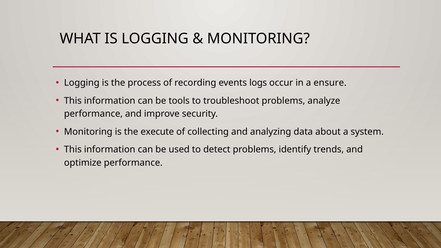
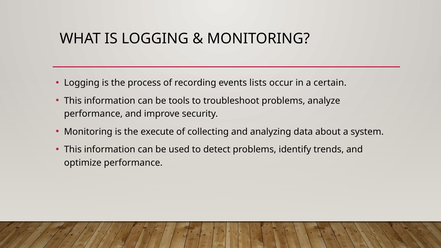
logs: logs -> lists (258, 83)
ensure: ensure -> certain (330, 83)
